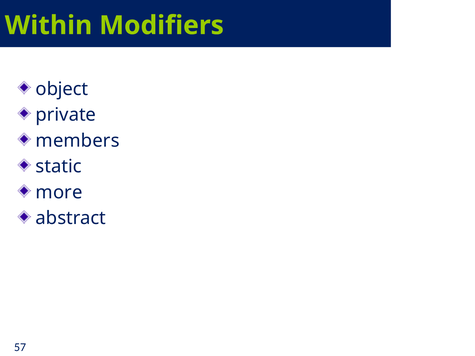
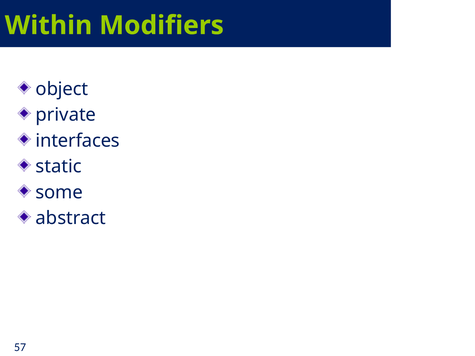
members: members -> interfaces (78, 141)
more: more -> some (59, 193)
